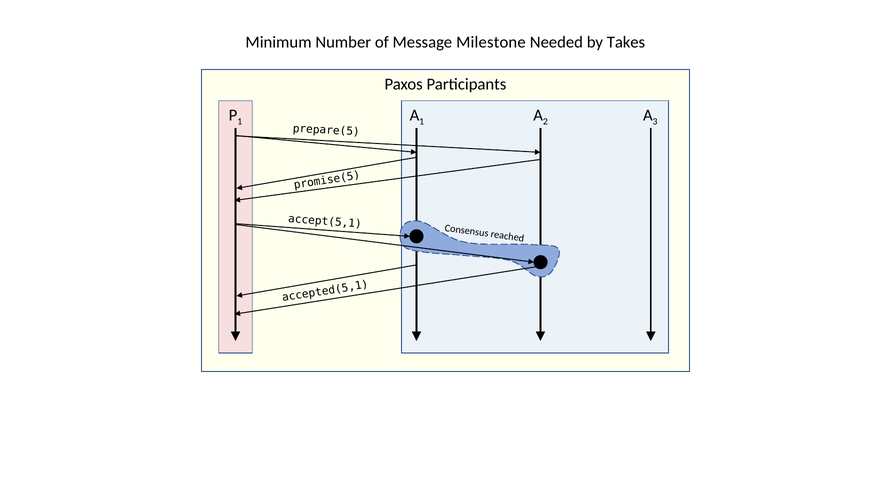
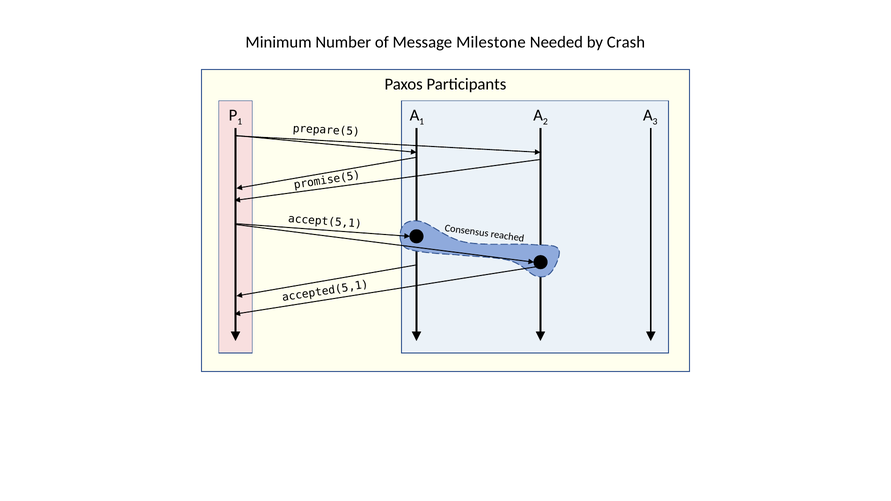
Takes: Takes -> Crash (626, 42)
